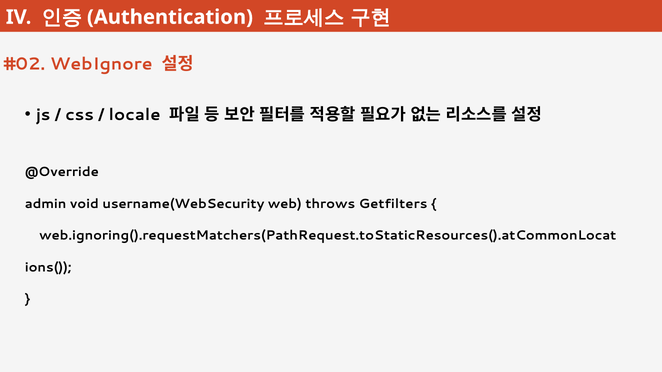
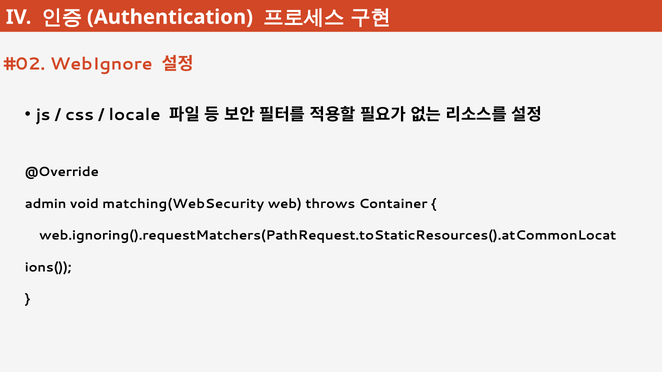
username(WebSecurity: username(WebSecurity -> matching(WebSecurity (183, 204)
Getfilters: Getfilters -> Container (393, 204)
